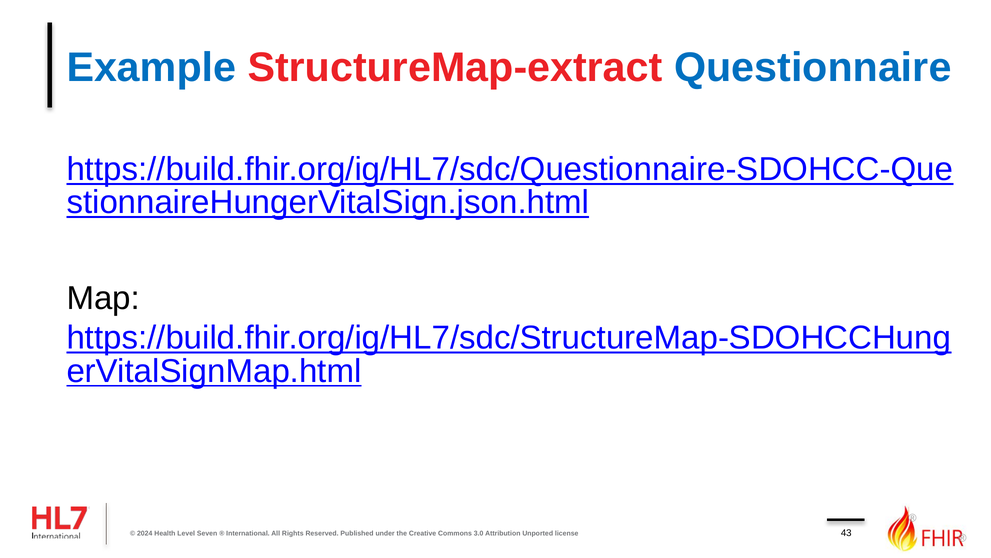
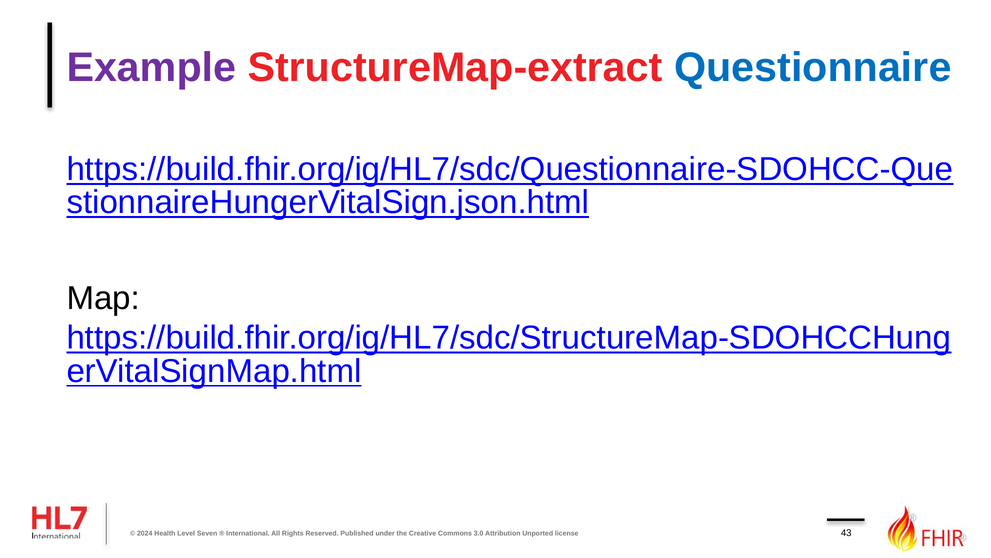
Example colour: blue -> purple (151, 68)
